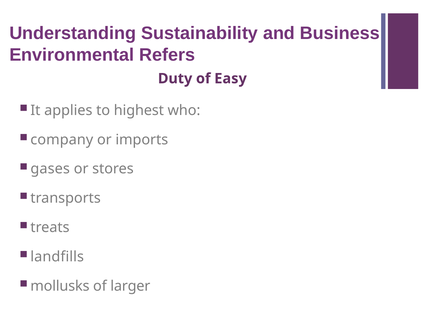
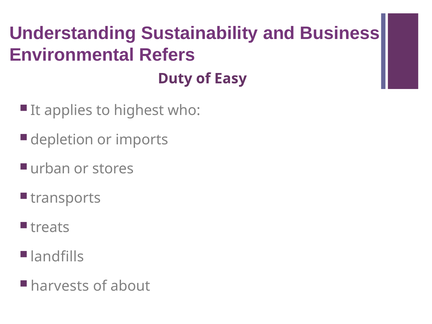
company: company -> depletion (62, 140)
gases: gases -> urban (50, 169)
mollusks: mollusks -> harvests (60, 286)
larger: larger -> about (130, 286)
